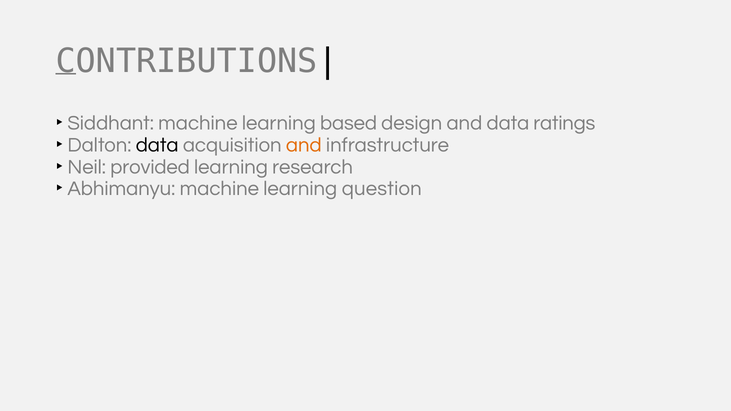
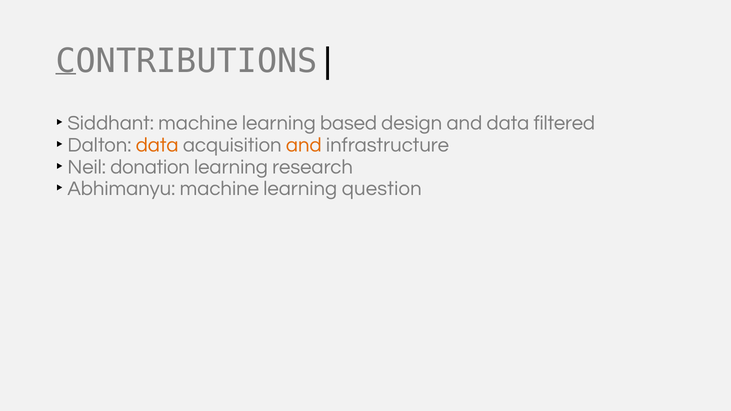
ratings: ratings -> filtered (564, 123)
data colour: black -> orange (157, 145)
provided: provided -> donation (150, 167)
